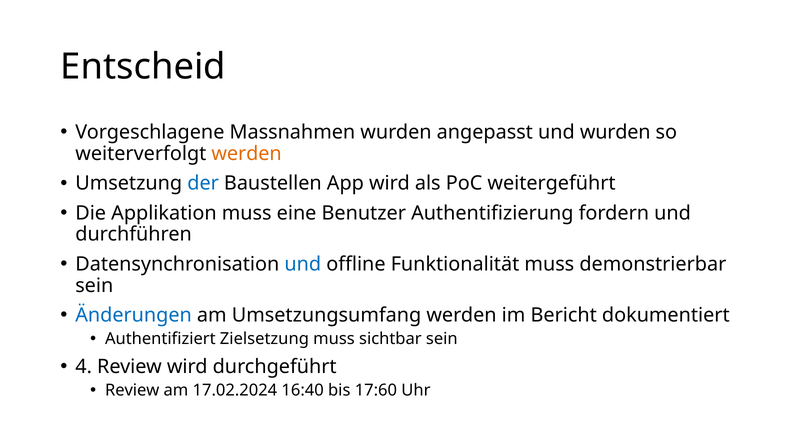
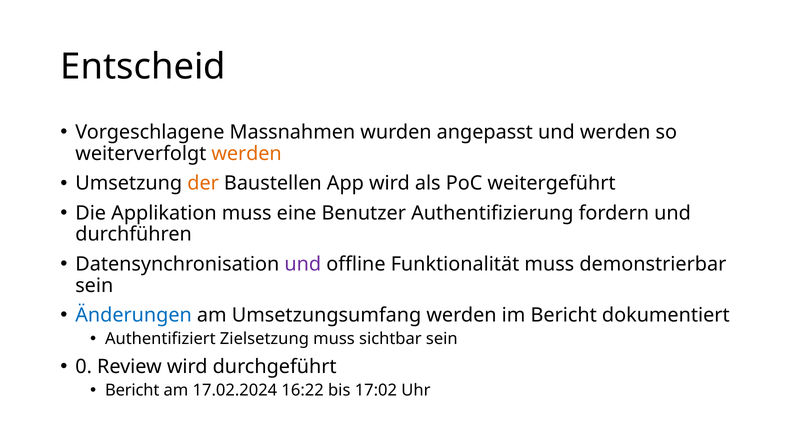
und wurden: wurden -> werden (615, 132)
der colour: blue -> orange (203, 183)
und colour: blue -> purple (303, 264)
4: 4 -> 0 (84, 367)
Review: Review -> Bericht (132, 391)
16:40: 16:40 -> 16:22 (303, 391)
17:60: 17:60 -> 17:02 (376, 391)
